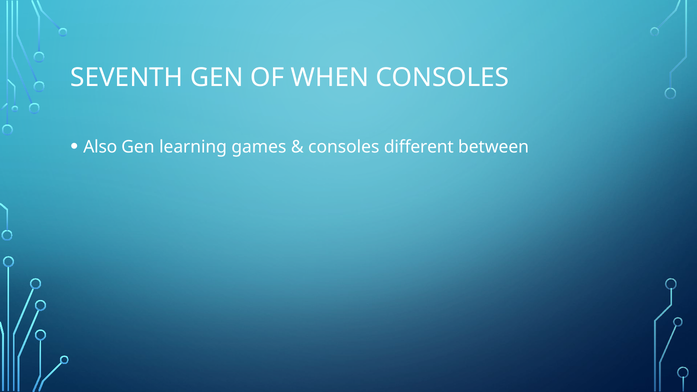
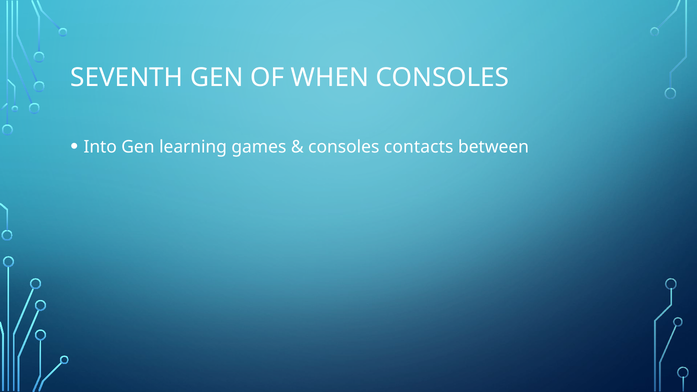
Also: Also -> Into (100, 147)
different: different -> contacts (419, 147)
